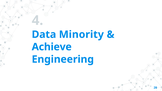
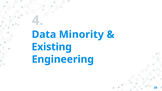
Achieve: Achieve -> Existing (52, 47)
